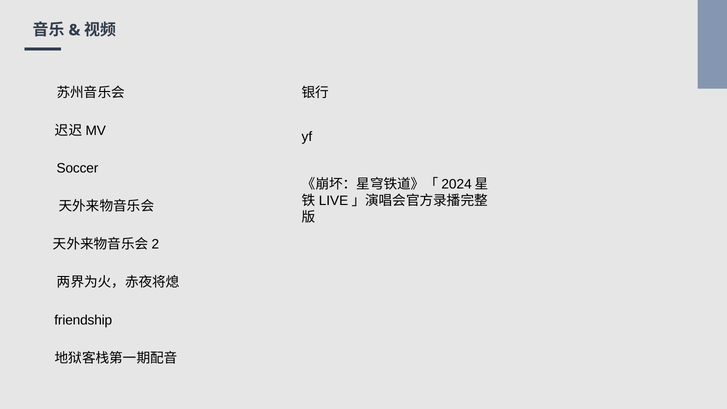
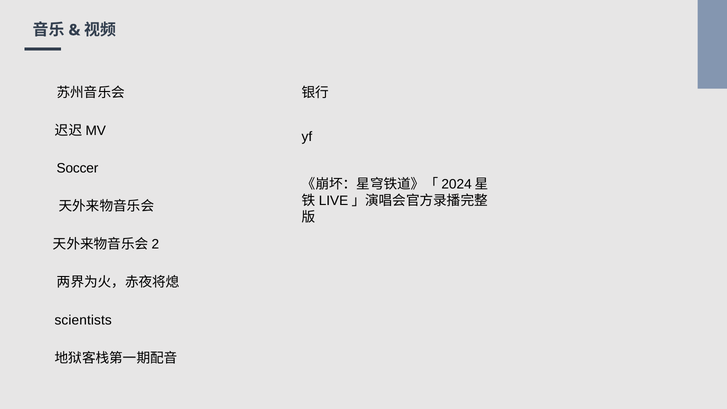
friendship: friendship -> scientists (83, 320)
